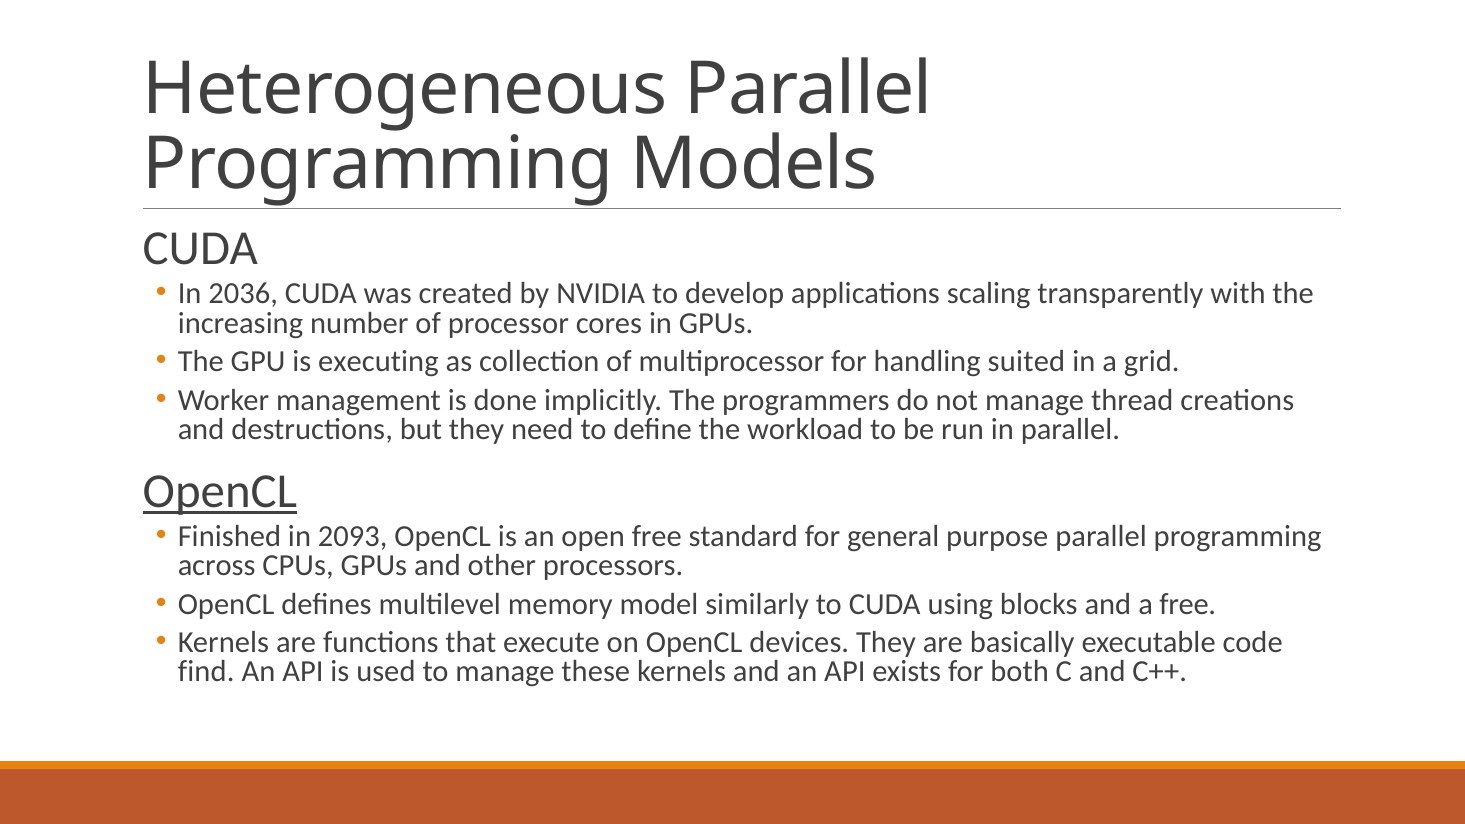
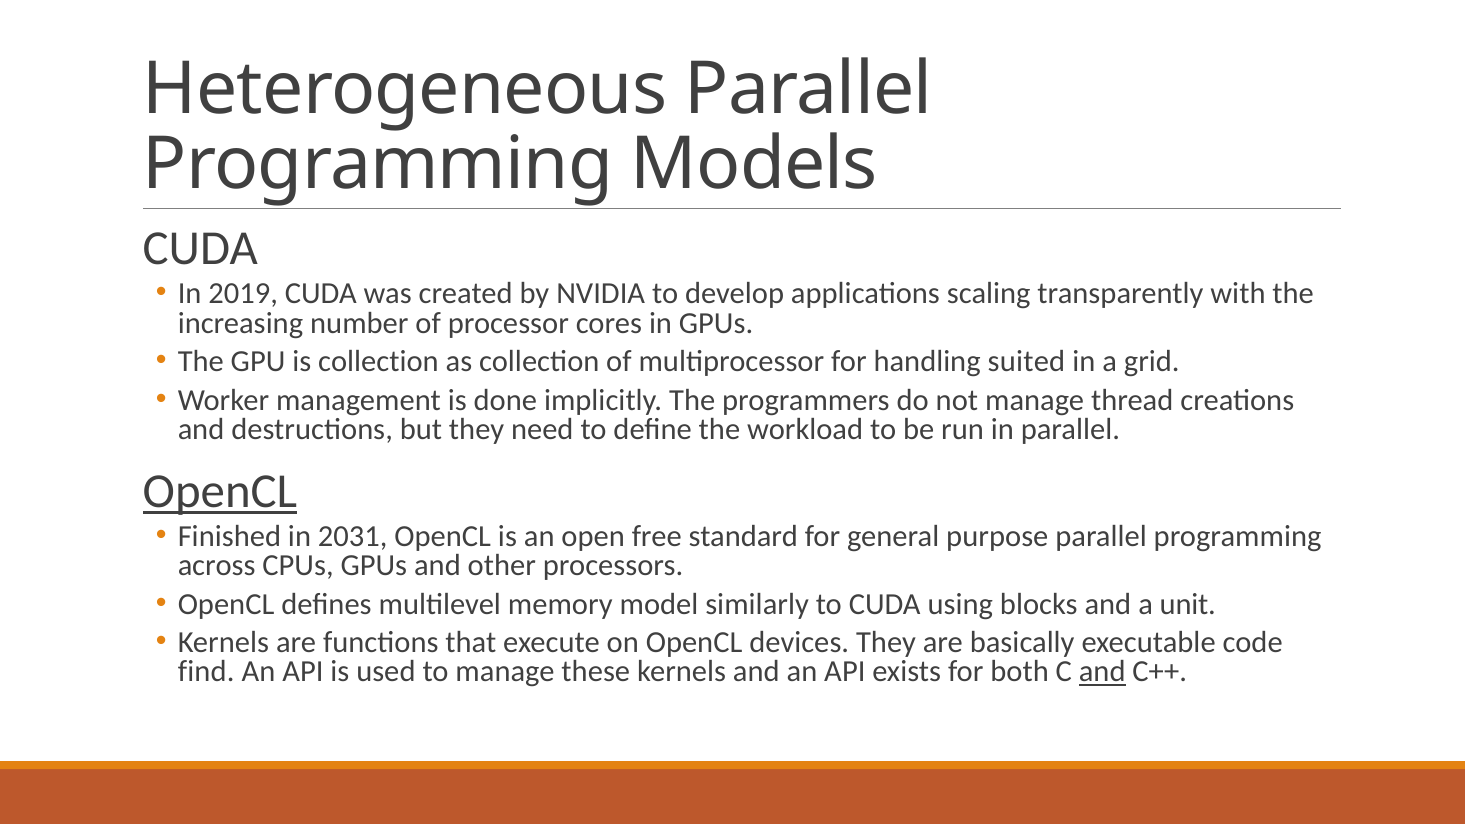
2036: 2036 -> 2019 (243, 294)
is executing: executing -> collection (378, 362)
2093: 2093 -> 2031 (353, 536)
a free: free -> unit (1188, 604)
and underline: none -> present (1102, 672)
